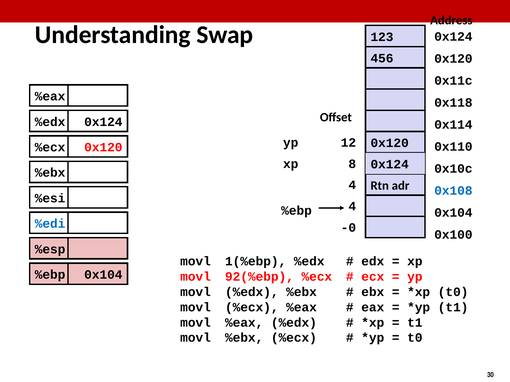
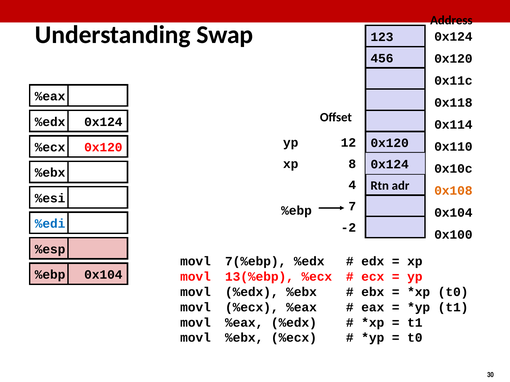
0x108 colour: blue -> orange (453, 191)
%ebp 4: 4 -> 7 (352, 207)
-0: -0 -> -2 (348, 228)
1(%ebp: 1(%ebp -> 7(%ebp (256, 262)
92(%ebp: 92(%ebp -> 13(%ebp (259, 277)
